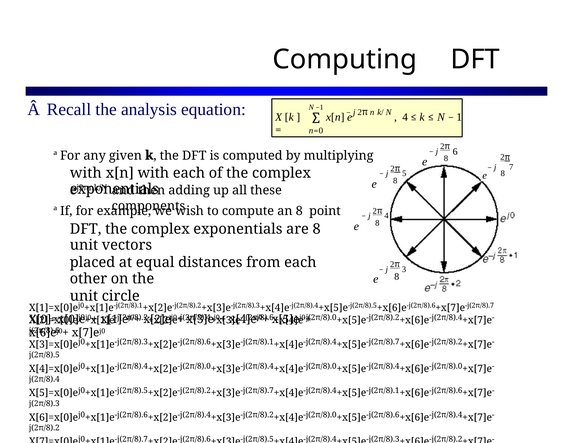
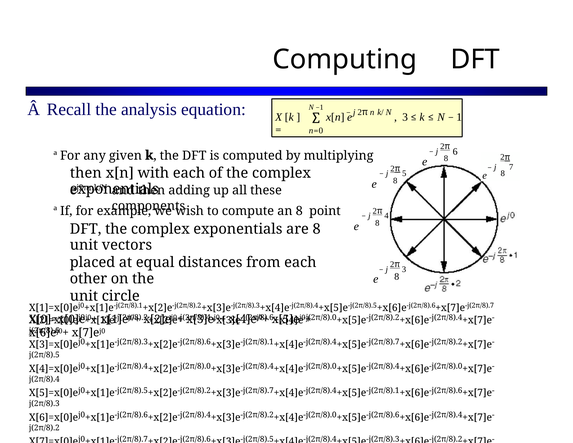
4: 4 -> 3 (405, 117)
with: with -> then (86, 173)
